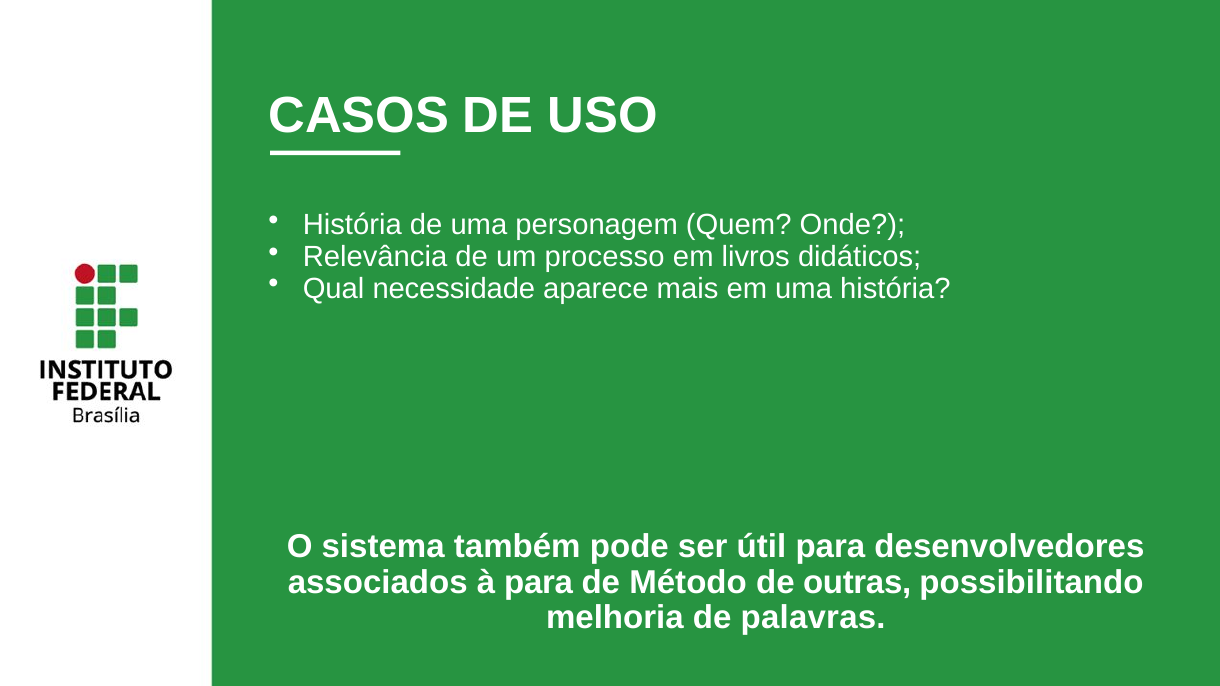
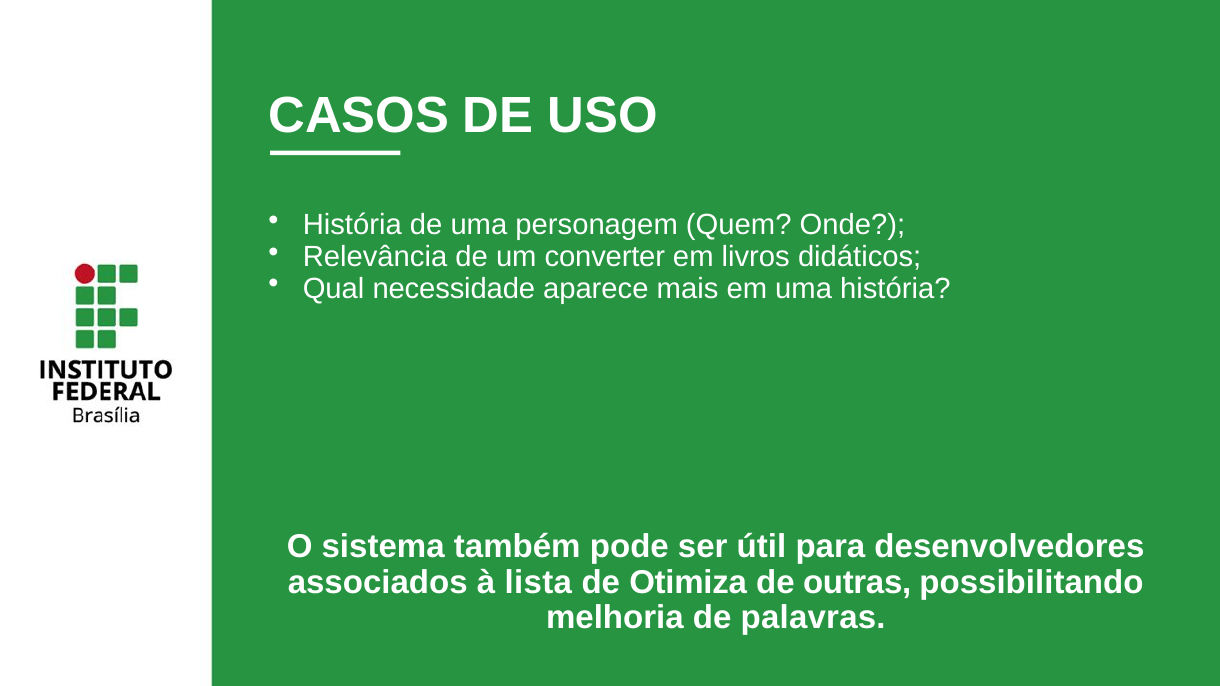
processo: processo -> converter (605, 257)
à para: para -> lista (538, 582)
Método: Método -> Otimiza (688, 582)
